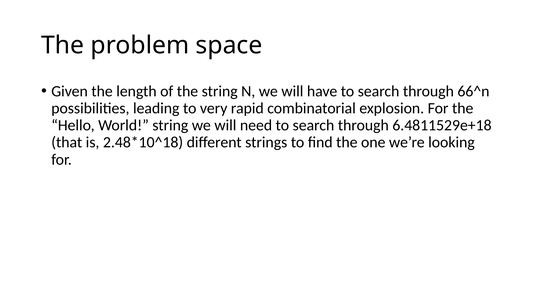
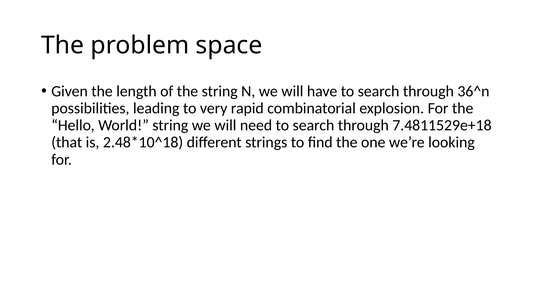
66^n: 66^n -> 36^n (473, 91)
6.4811529e+18: 6.4811529e+18 -> 7.4811529e+18 (442, 125)
